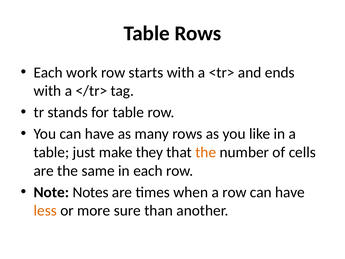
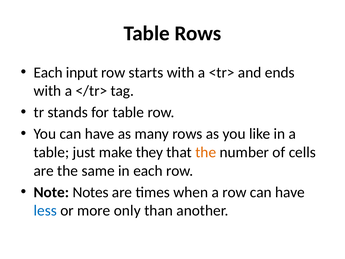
work: work -> input (82, 72)
less colour: orange -> blue (45, 210)
sure: sure -> only (127, 210)
